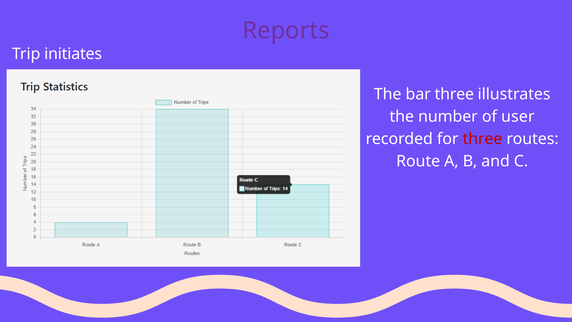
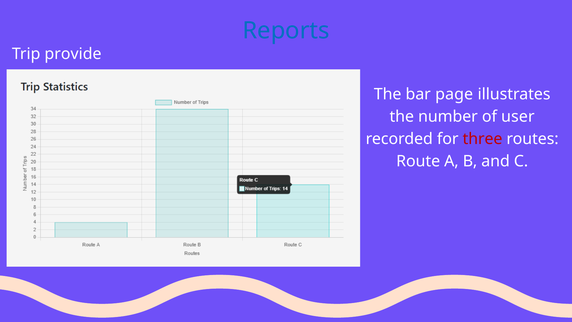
Reports colour: purple -> blue (286, 31)
initiates: initiates -> provide (73, 54)
bar three: three -> page (454, 94)
